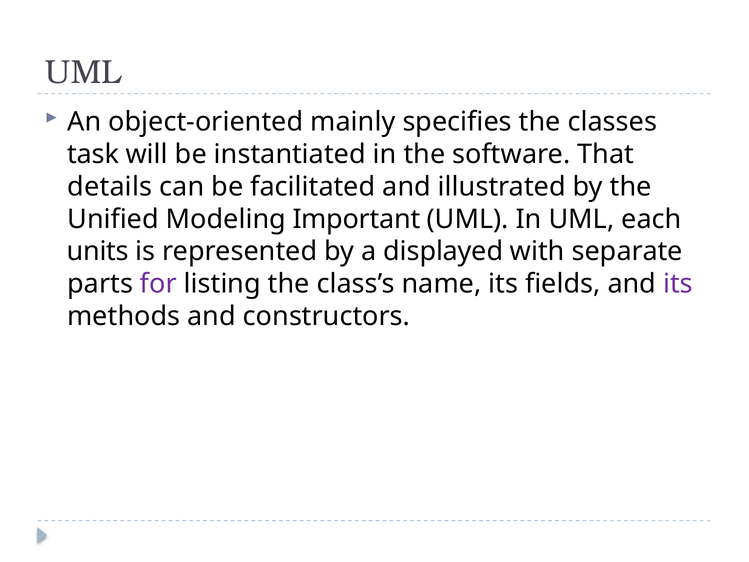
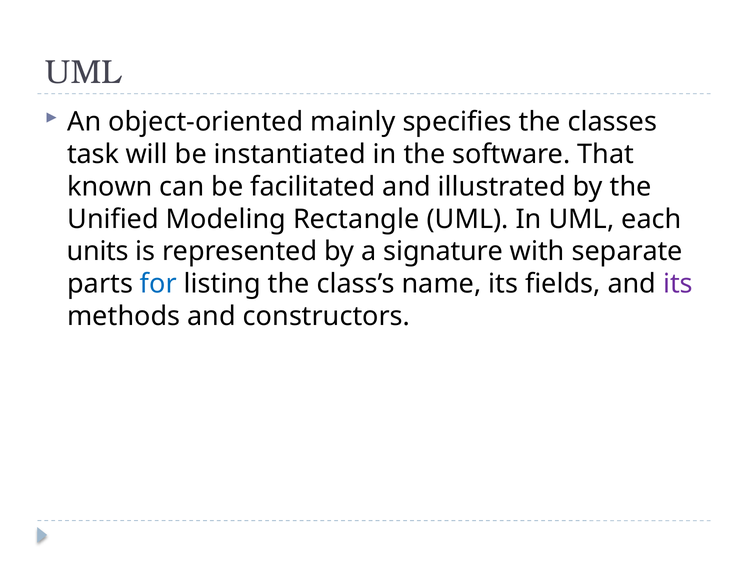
details: details -> known (110, 187)
Important: Important -> Rectangle (356, 219)
displayed: displayed -> signature (443, 251)
for colour: purple -> blue (158, 284)
